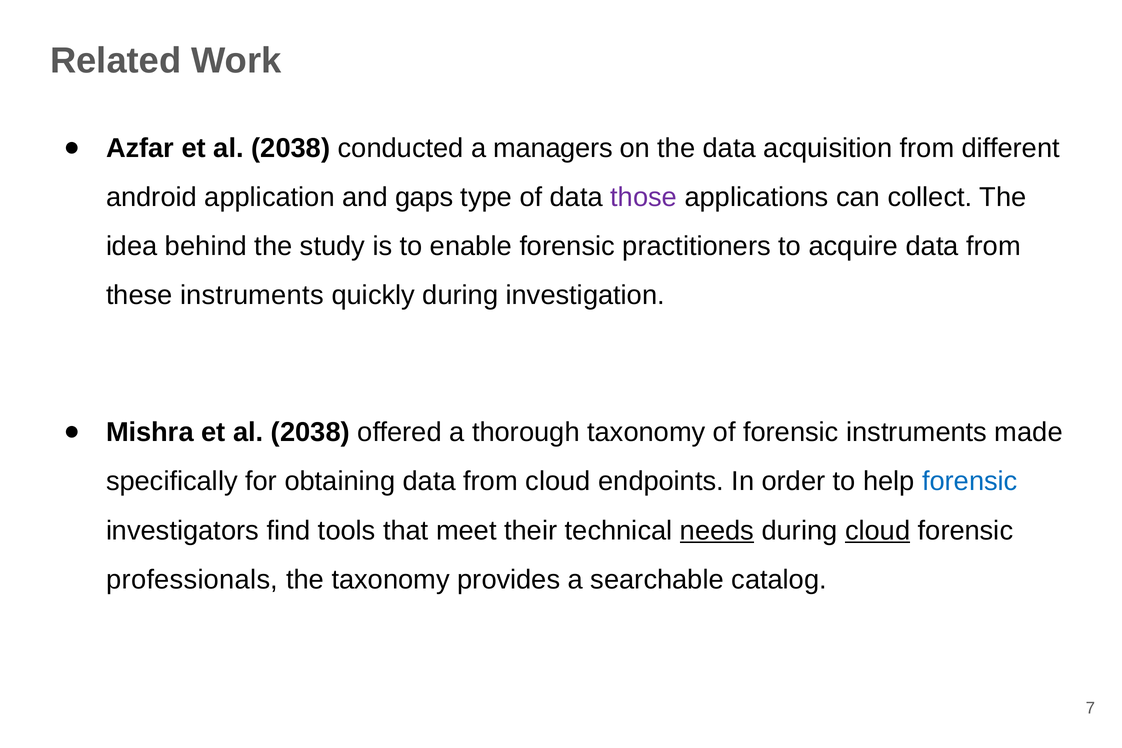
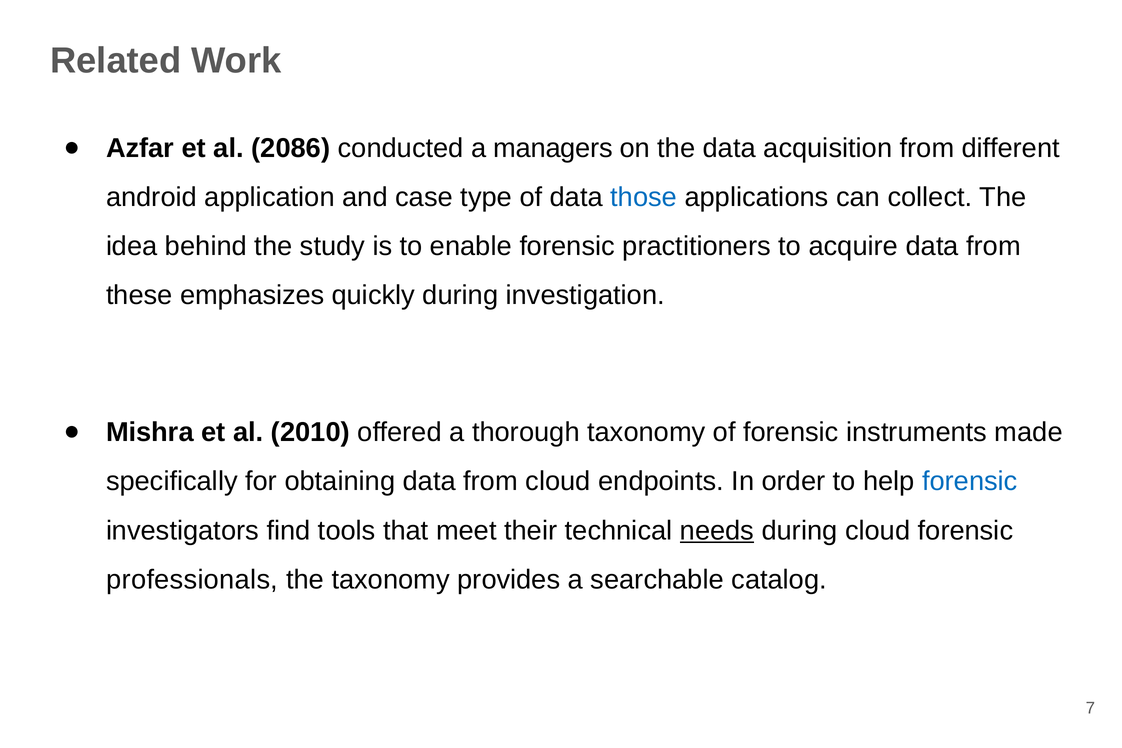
Azfar et al 2038: 2038 -> 2086 (291, 148)
gaps: gaps -> case (424, 197)
those colour: purple -> blue (644, 197)
these instruments: instruments -> emphasizes (252, 295)
Mishra et al 2038: 2038 -> 2010 (310, 432)
cloud underline: present -> none (878, 531)
